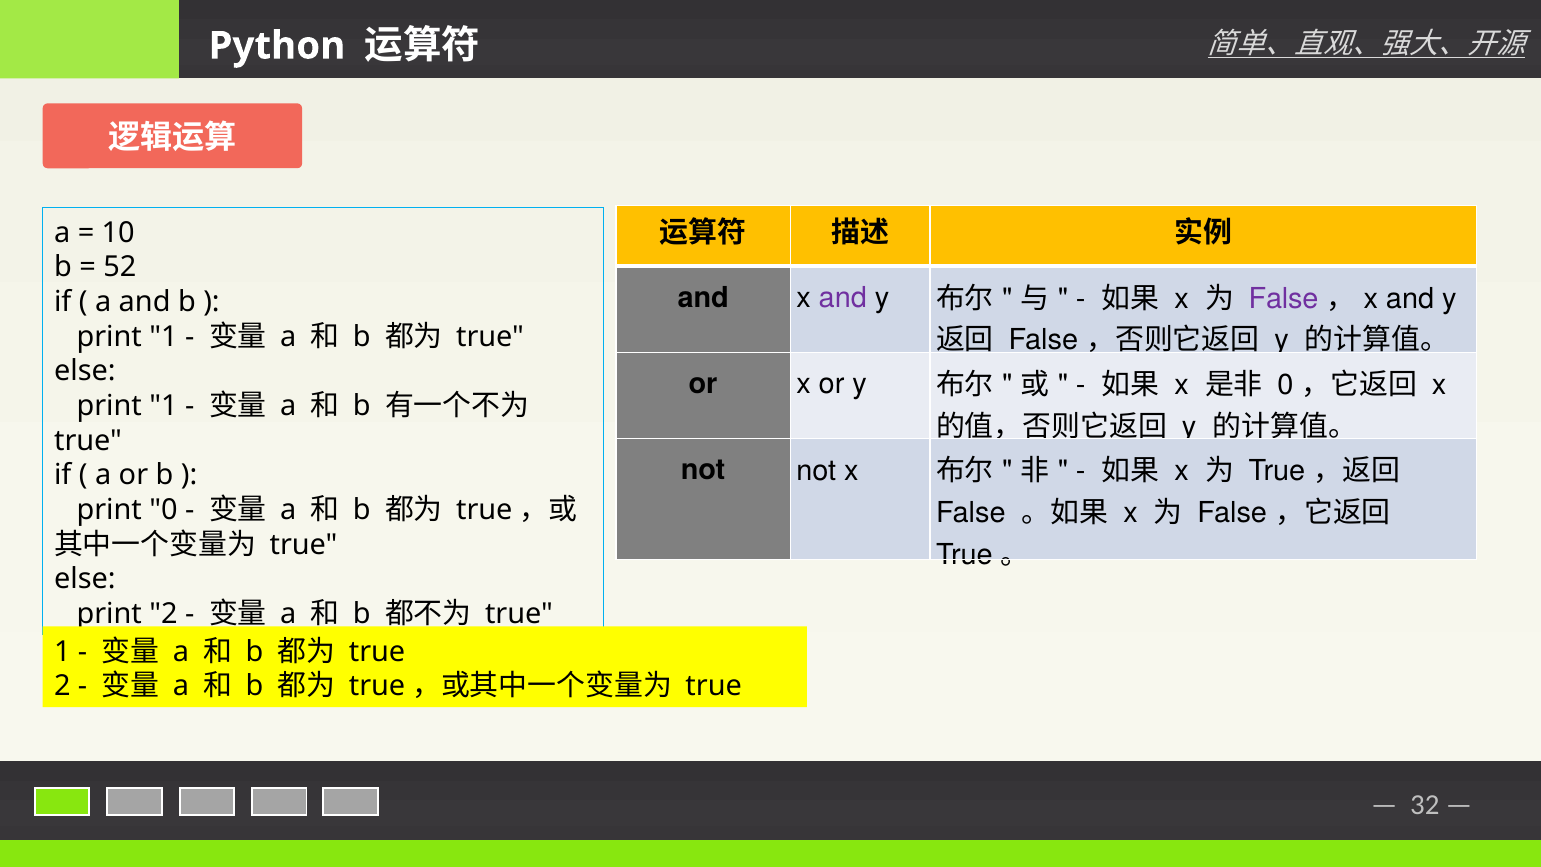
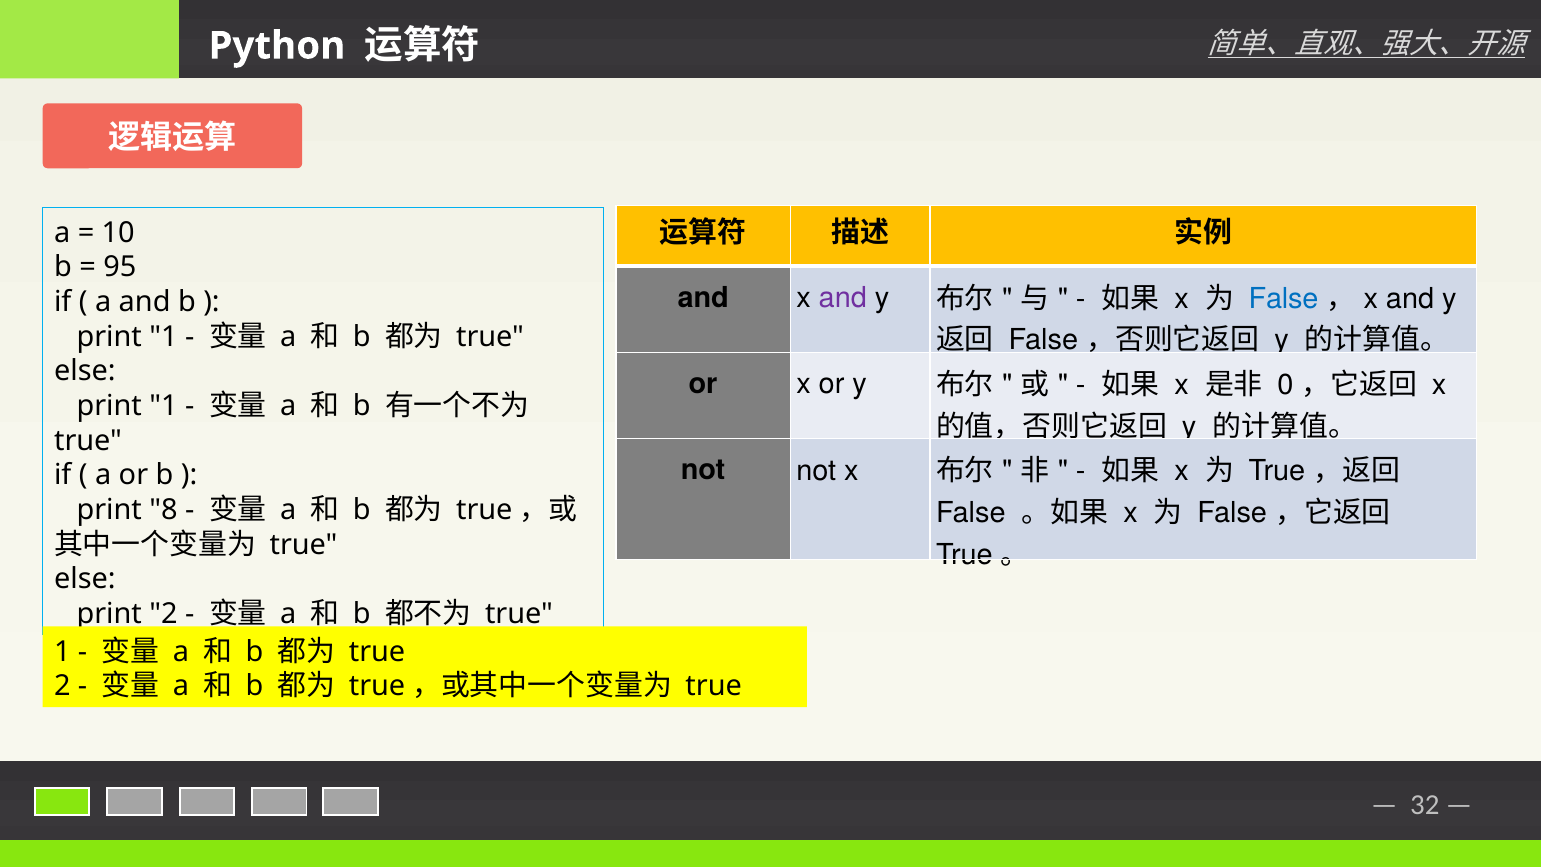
52: 52 -> 95 (120, 267)
False colour: purple -> blue (1283, 298)
print 0: 0 -> 8 (163, 510)
